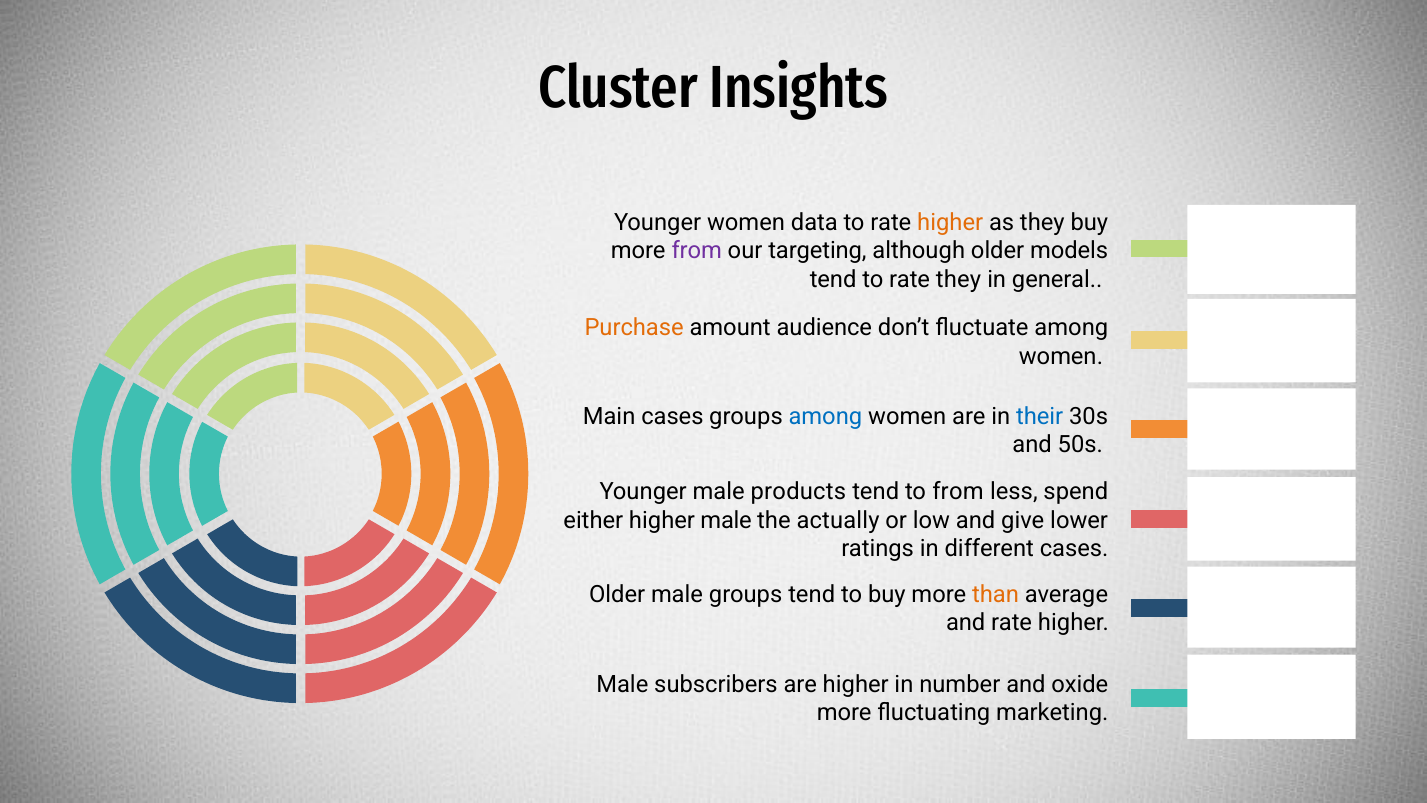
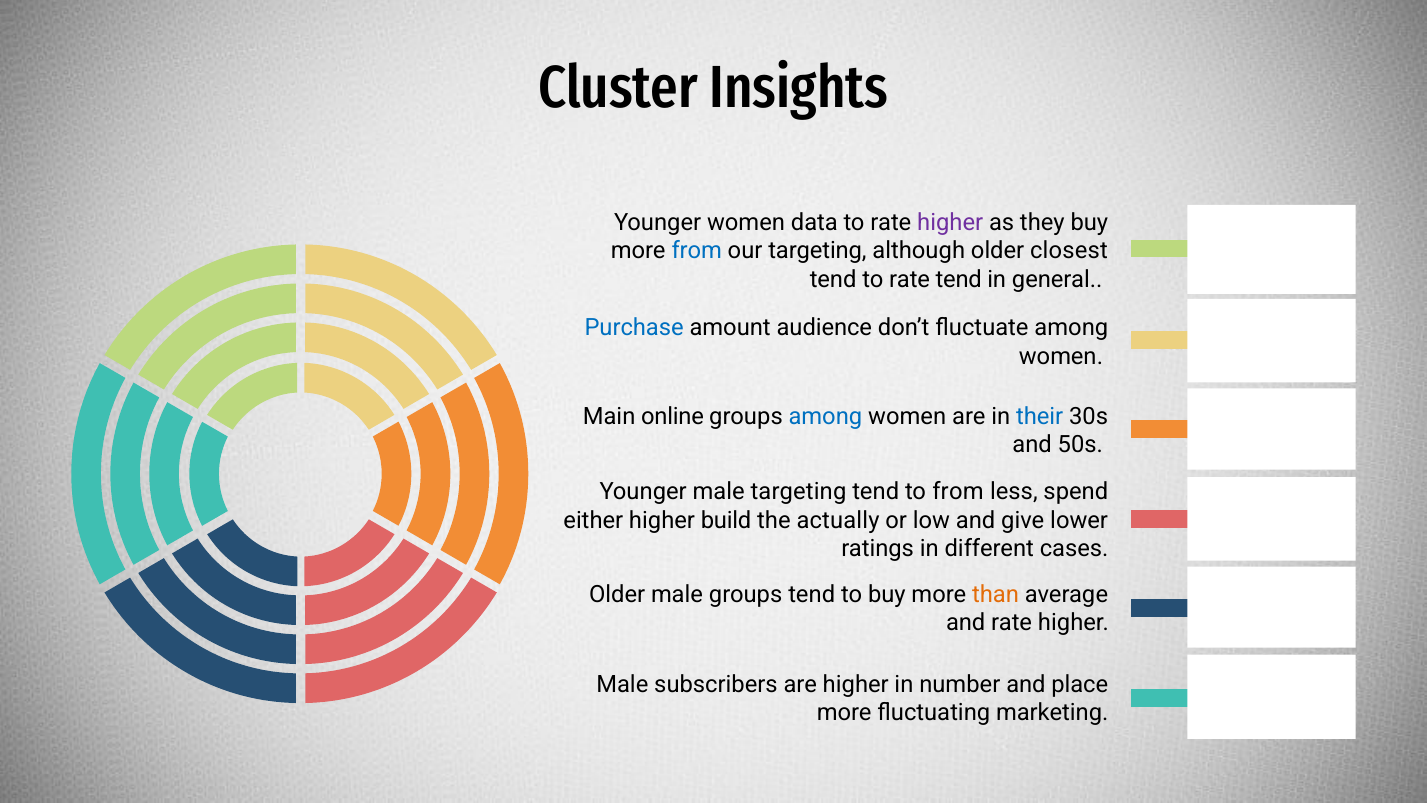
higher colour: orange -> purple (950, 222)
from colour: purple -> blue (697, 251)
models: models -> closest (1069, 251)
rate they: they -> tend (959, 279)
Purchase colour: orange -> blue (634, 328)
Main cases: cases -> online (673, 416)
male products: products -> targeting (798, 492)
either higher male: male -> build (726, 520)
oxide: oxide -> place (1080, 684)
